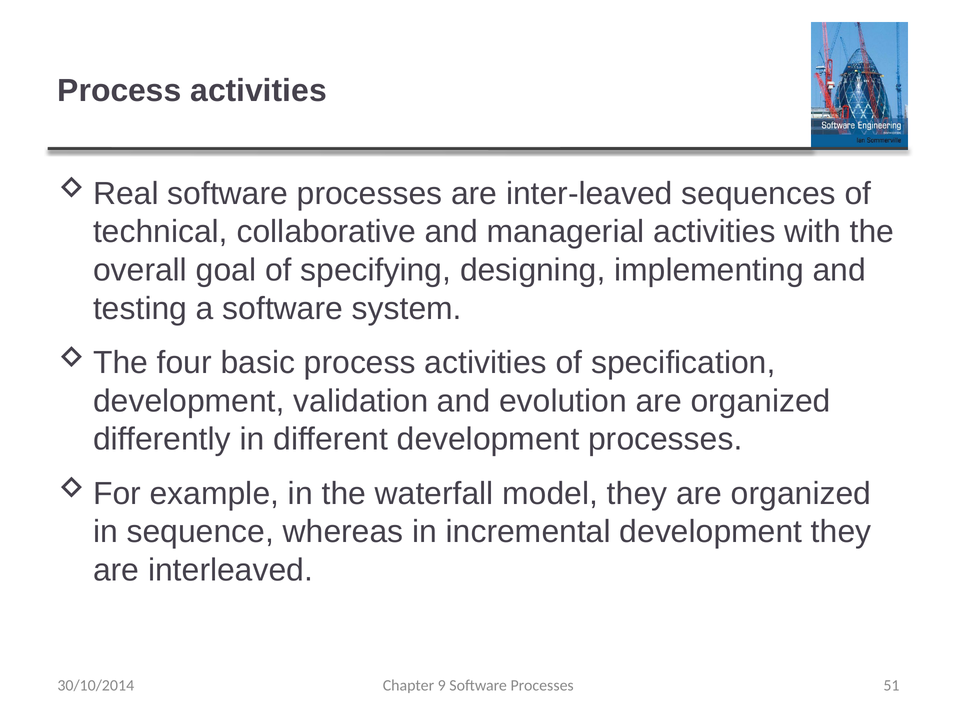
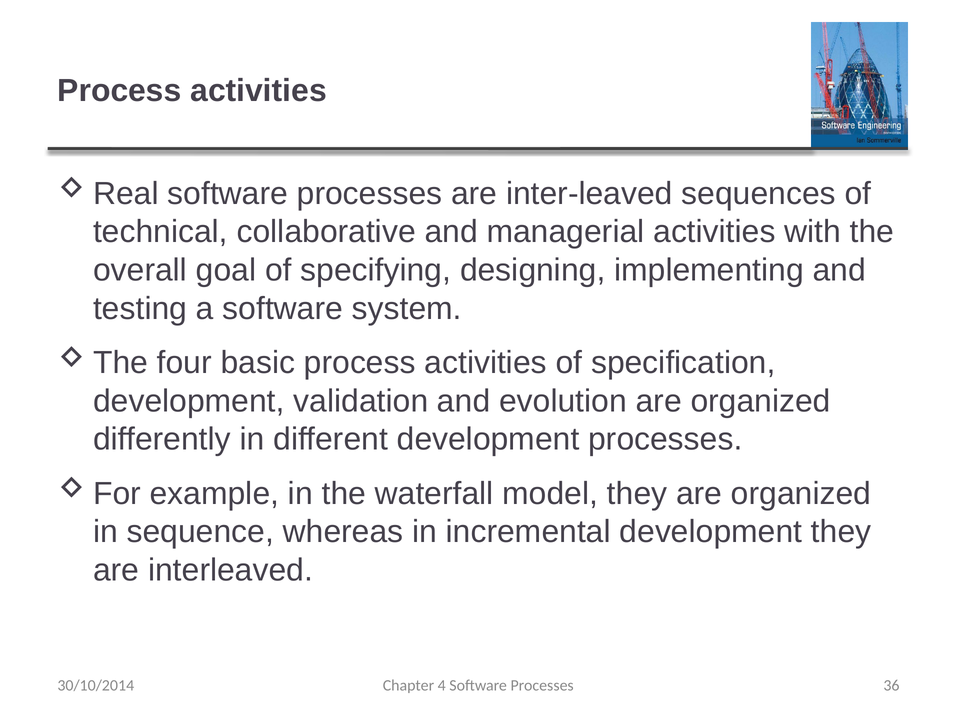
9: 9 -> 4 (442, 685)
51: 51 -> 36 (891, 685)
